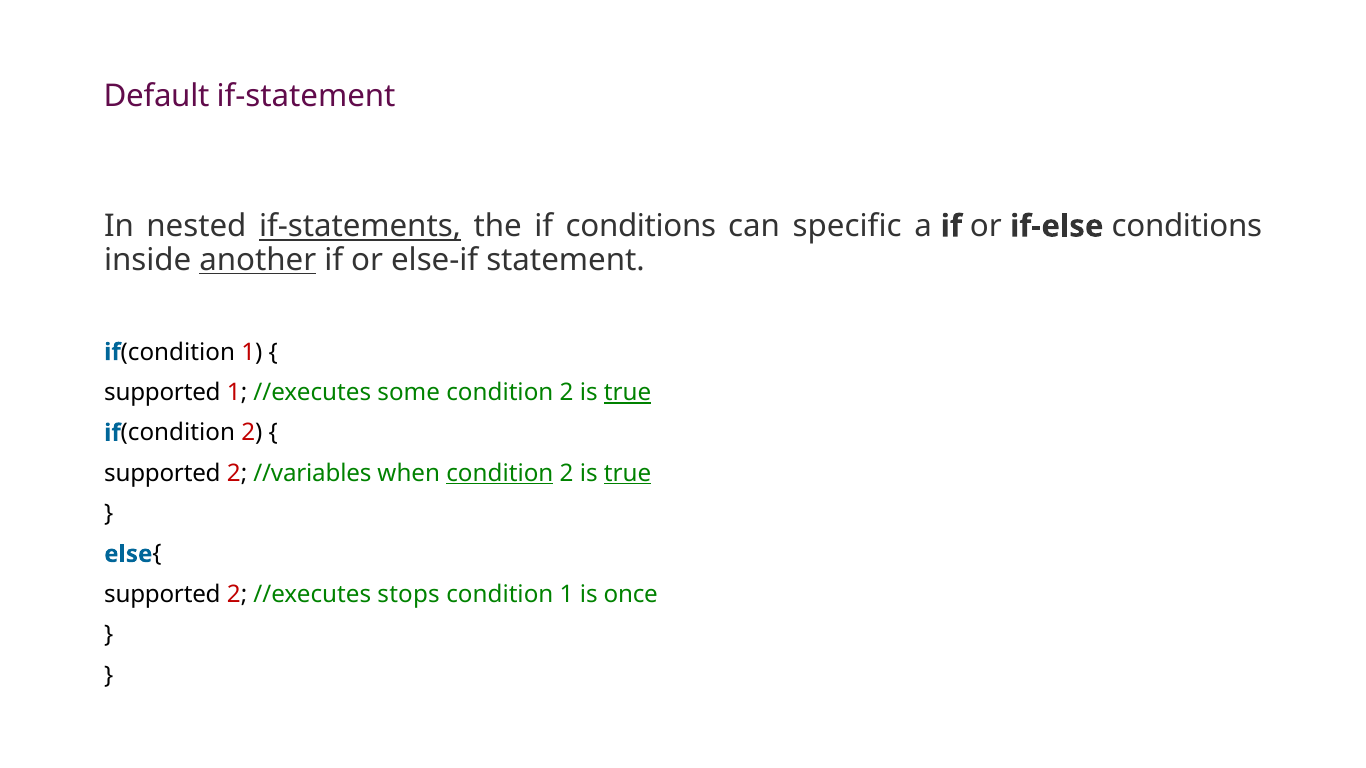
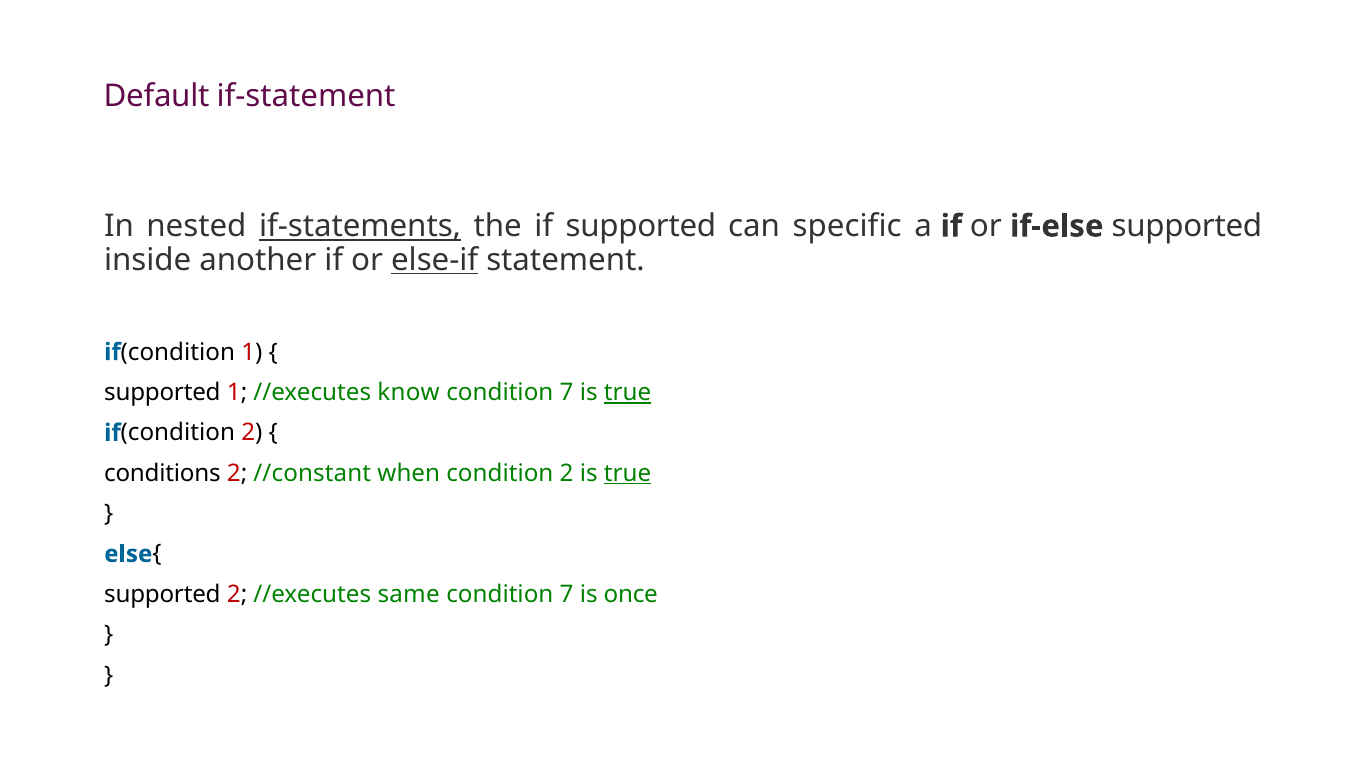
if conditions: conditions -> supported (641, 226)
if-else conditions: conditions -> supported (1187, 226)
another underline: present -> none (258, 260)
else-if underline: none -> present (435, 260)
some: some -> know (409, 393)
2: 2 -> 7 (567, 393)
supported: supported -> conditions (162, 474)
//variables: //variables -> //constant (312, 474)
condition underline: present -> none (500, 474)
stops: stops -> same (409, 595)
1: 1 -> 7 (567, 595)
